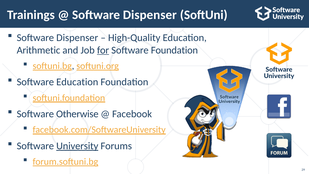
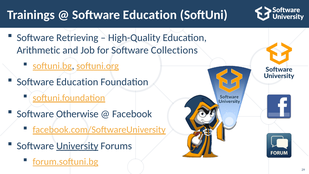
Dispenser: Dispenser -> Education (150, 15)
Dispenser: Dispenser -> Retrieving (77, 38)
for underline: present -> none (103, 50)
Software Foundation: Foundation -> Collections (174, 50)
